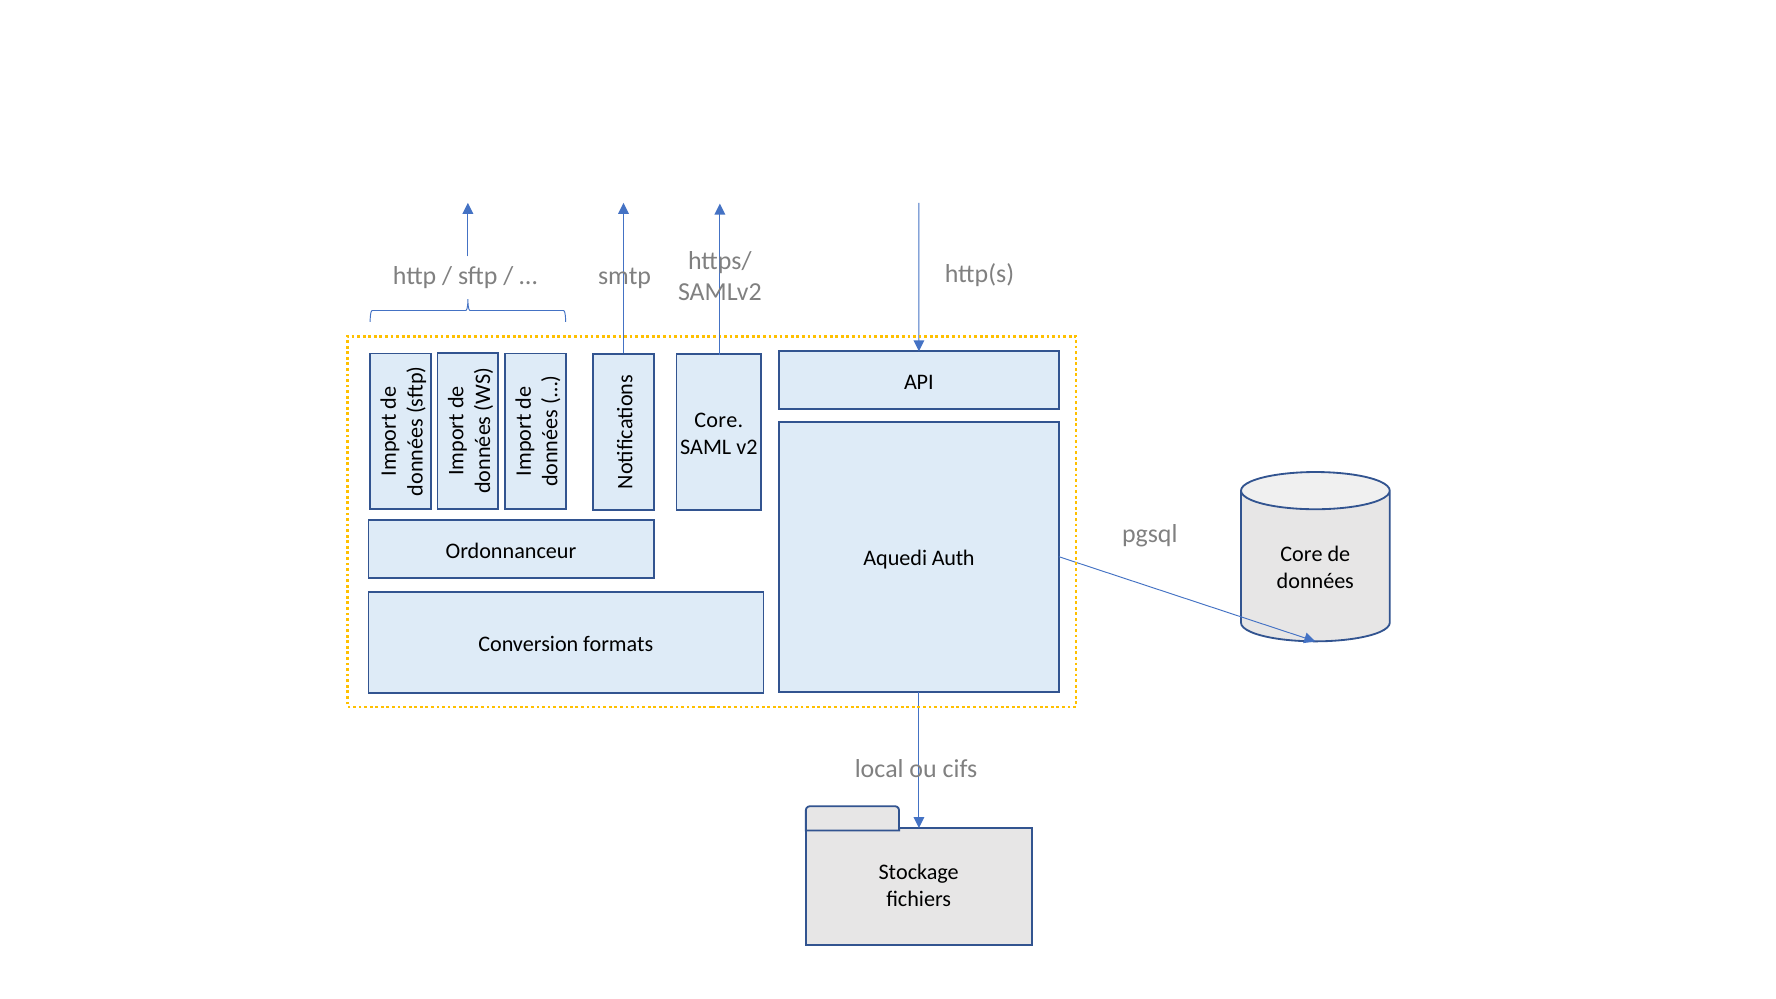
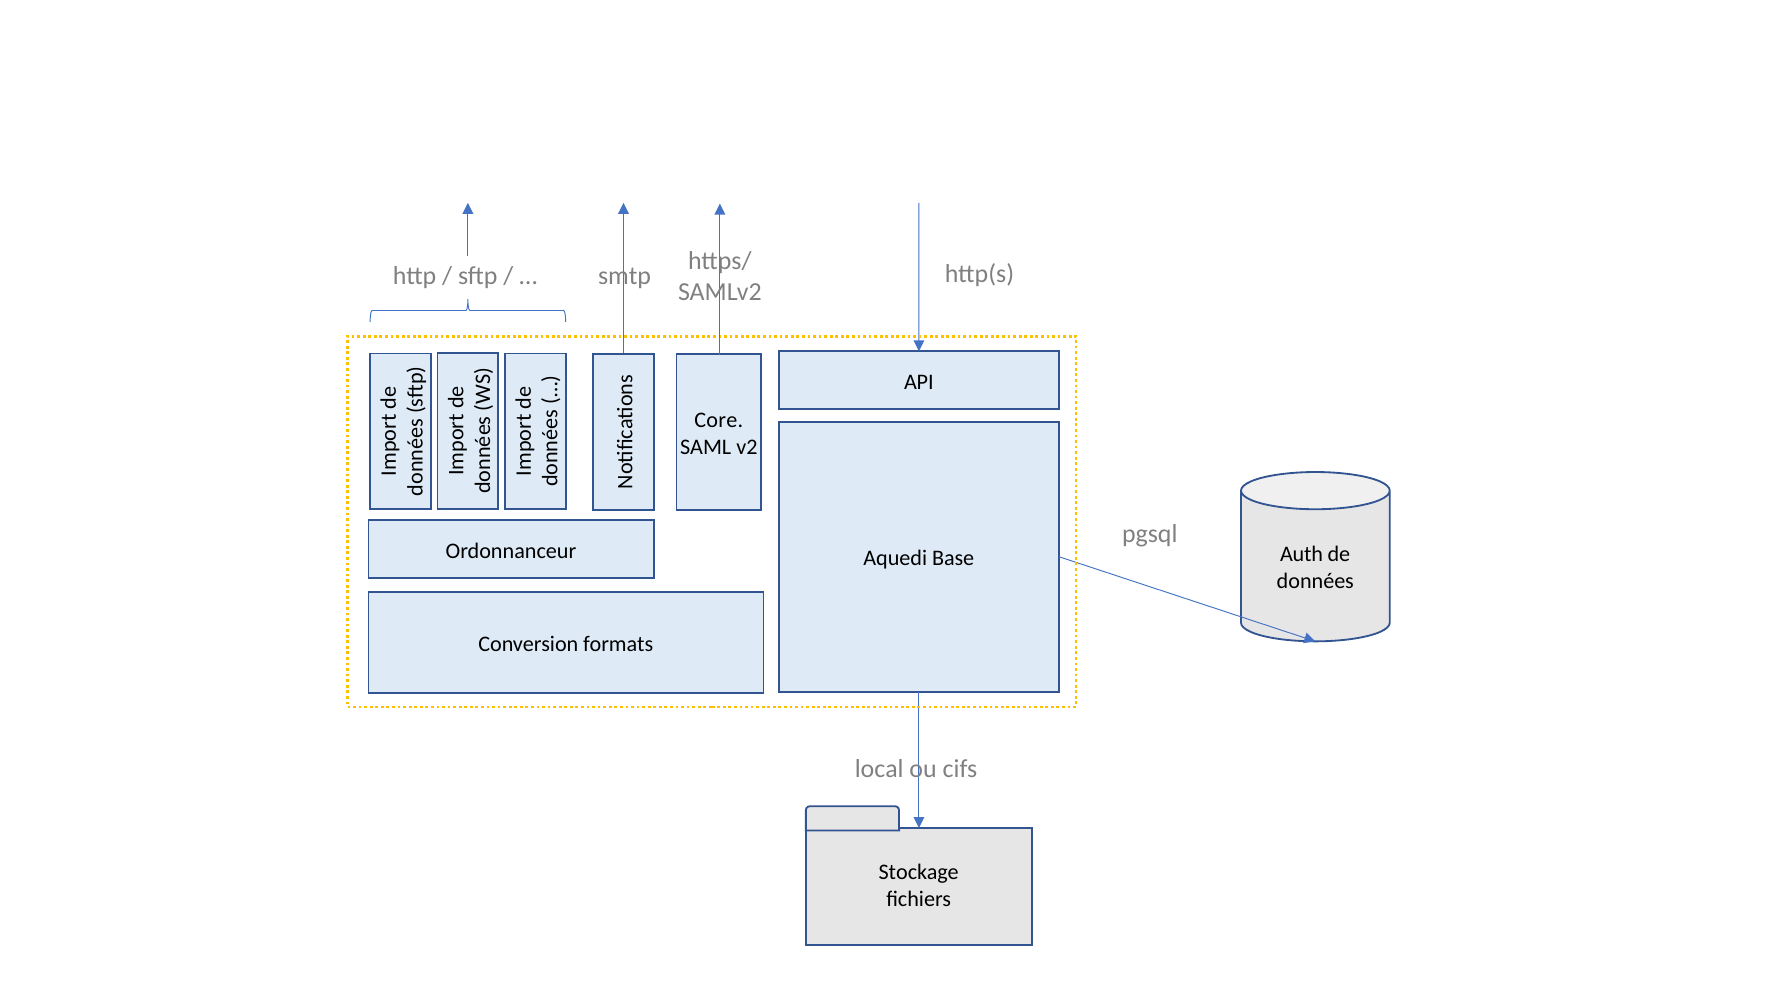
Core: Core -> Auth (1302, 554)
Auth: Auth -> Base (953, 558)
